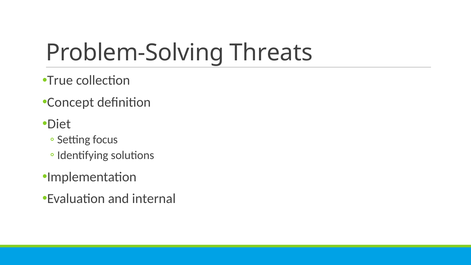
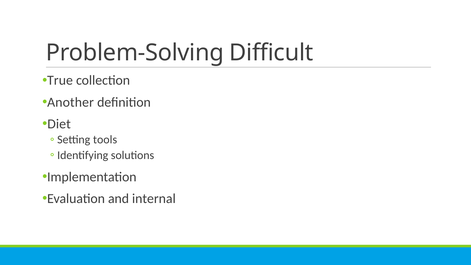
Threats: Threats -> Difficult (271, 53)
Concept: Concept -> Another (71, 102)
focus: focus -> tools (105, 140)
